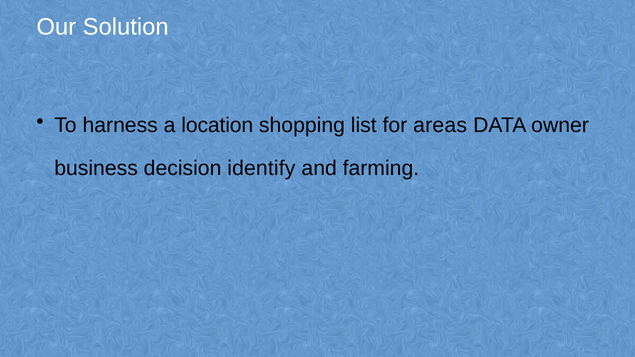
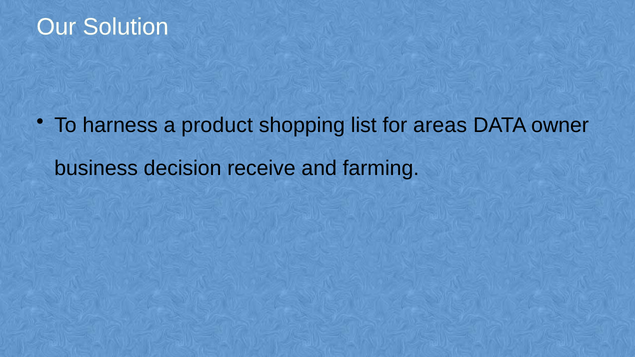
location: location -> product (217, 125)
identify: identify -> receive (261, 168)
